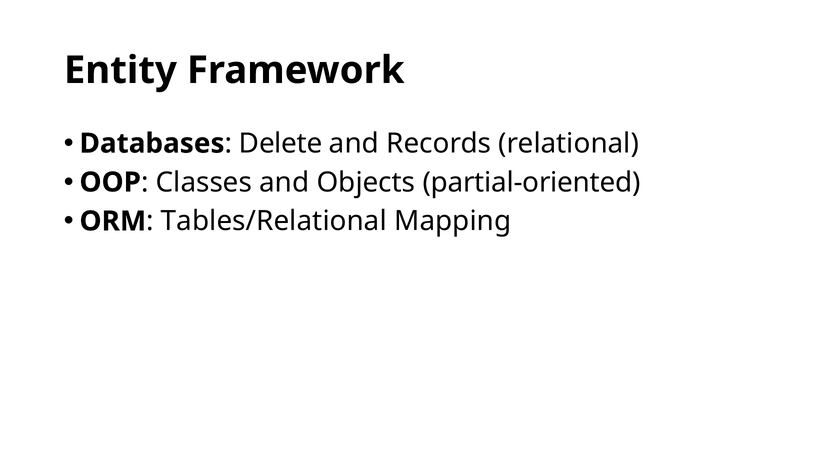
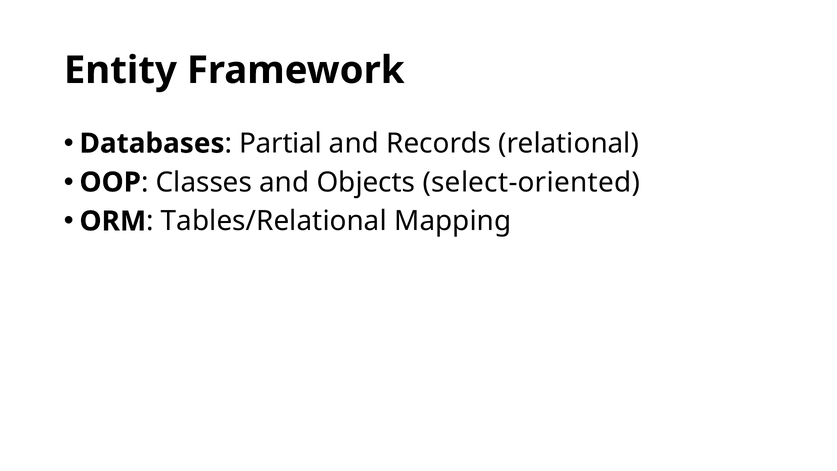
Delete: Delete -> Partial (281, 143)
partial-oriented: partial-oriented -> select-oriented (531, 182)
